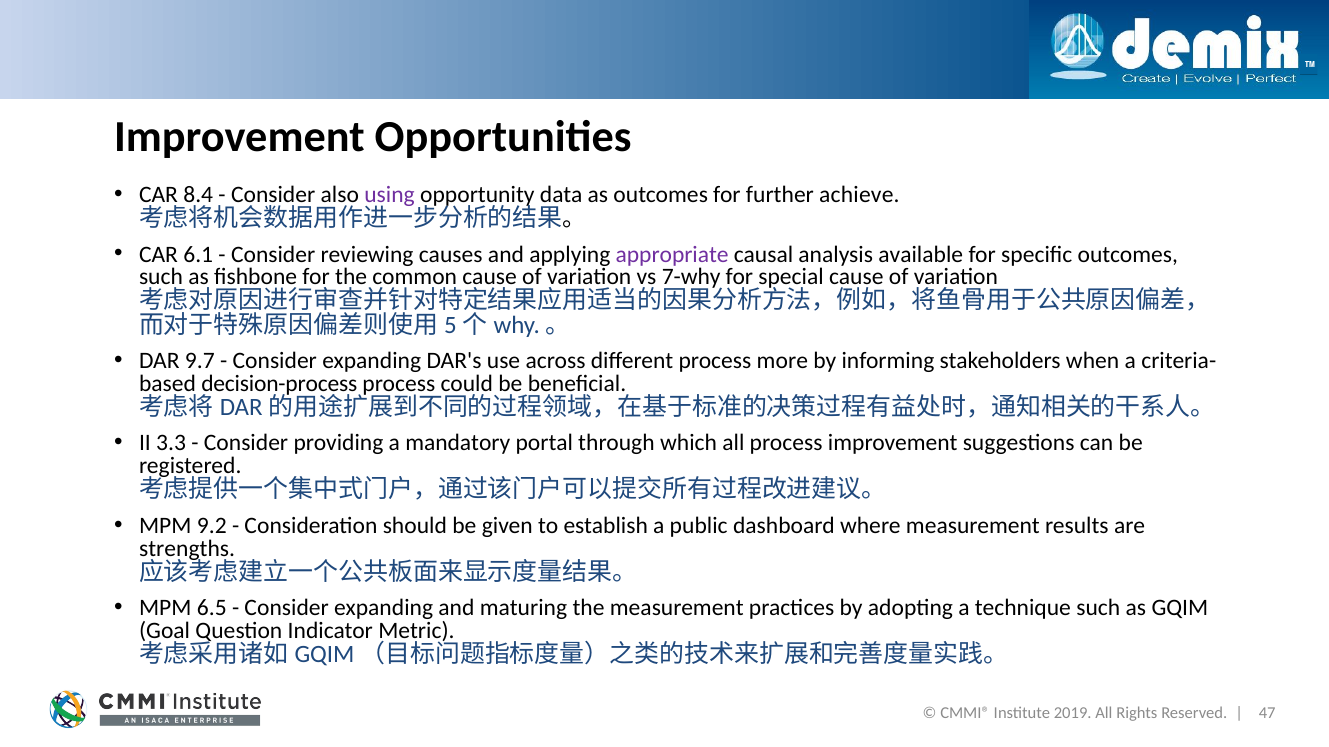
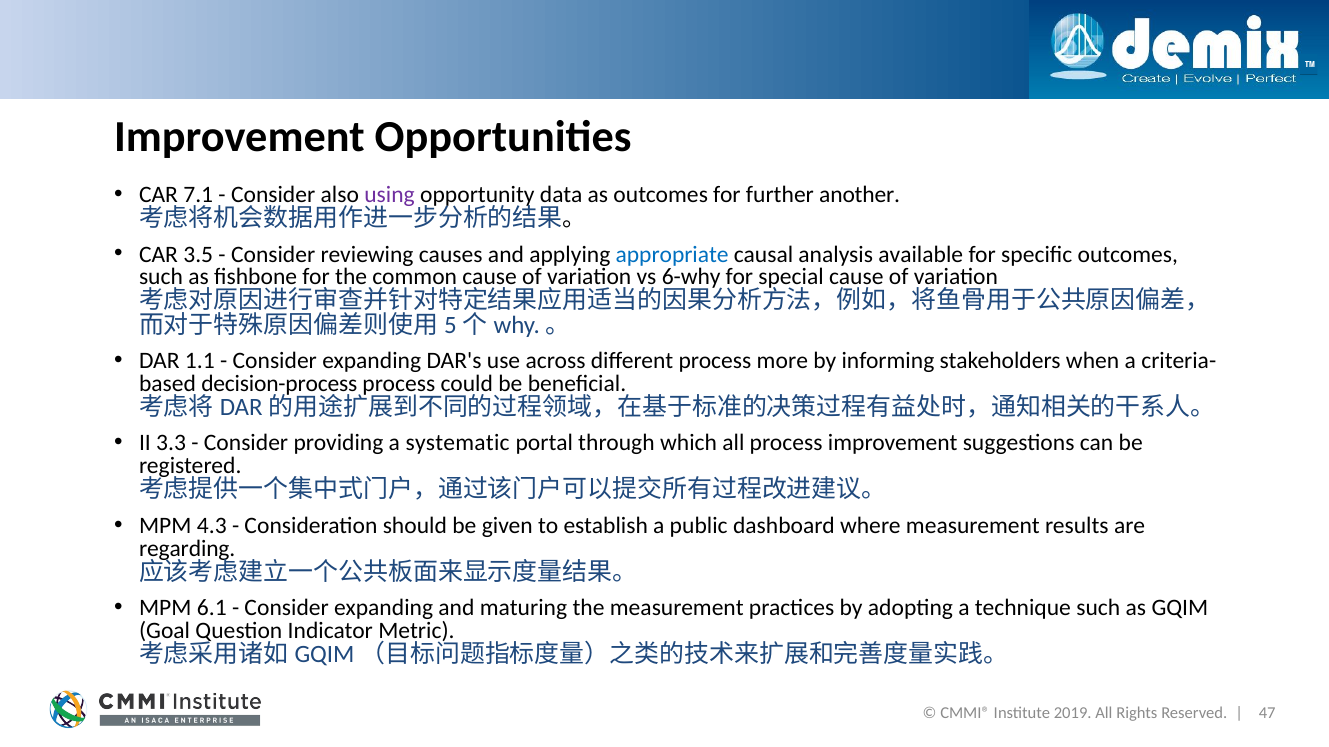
8.4: 8.4 -> 7.1 (198, 195)
achieve: achieve -> another (860, 195)
6.1: 6.1 -> 3.5 (198, 254)
appropriate colour: purple -> blue (672, 254)
7-why: 7-why -> 6-why (691, 277)
9.7: 9.7 -> 1.1 (200, 361)
mandatory: mandatory -> systematic (458, 444)
9.2: 9.2 -> 4.3 (212, 526)
strengths: strengths -> regarding (187, 549)
6.5: 6.5 -> 6.1 (212, 608)
